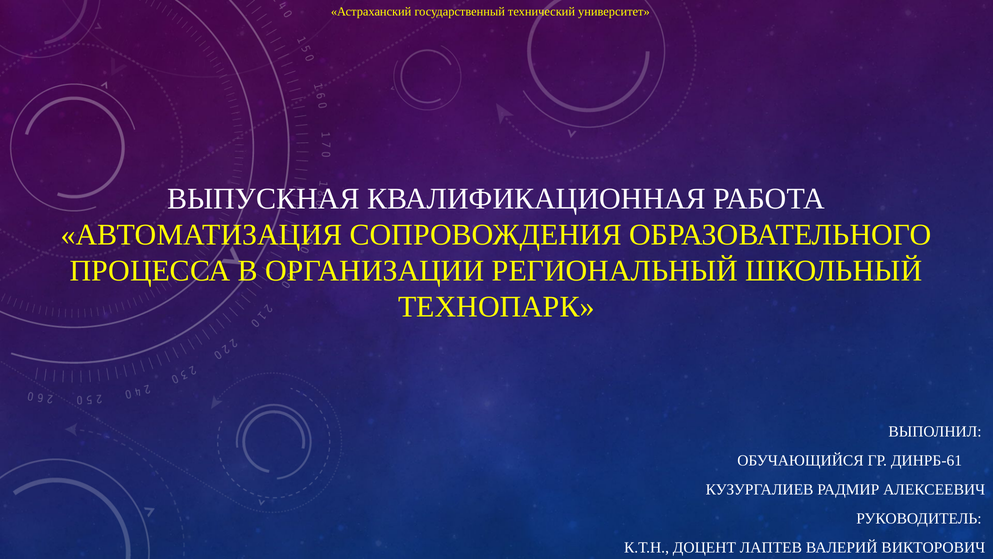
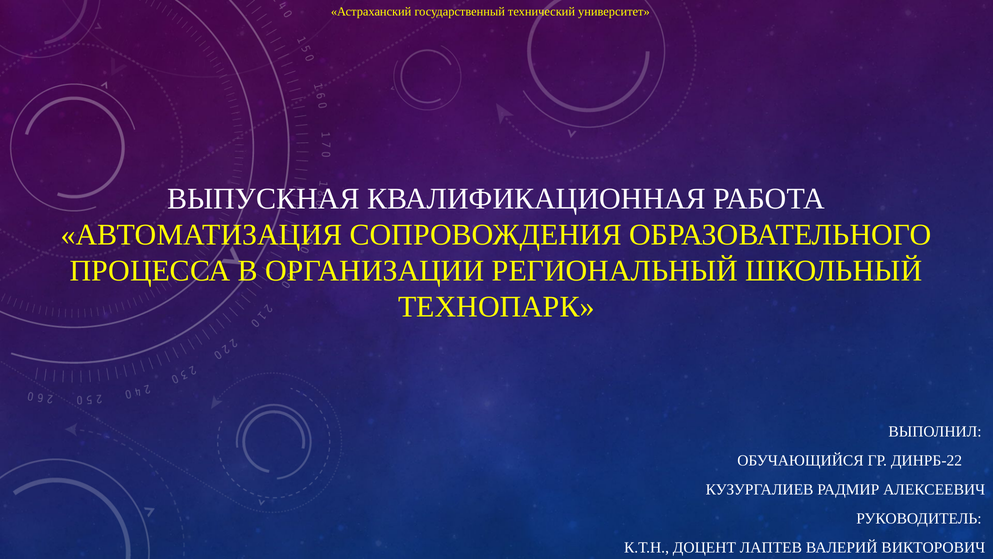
ДИНРБ-61: ДИНРБ-61 -> ДИНРБ-22 (926, 460)
